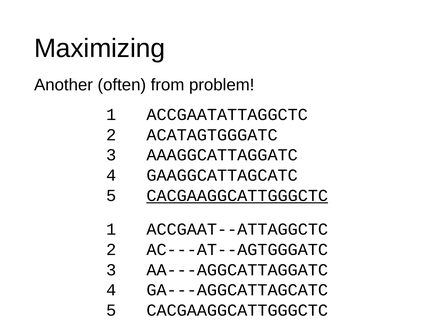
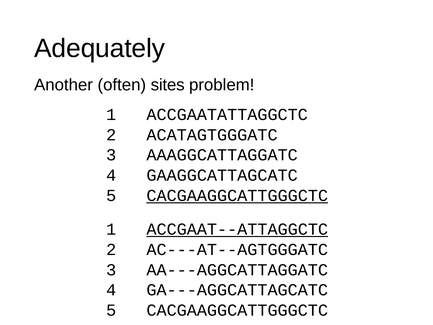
Maximizing: Maximizing -> Adequately (100, 48)
from: from -> sites (168, 85)
ACCGAAT--ATTAGGCTC underline: none -> present (237, 229)
